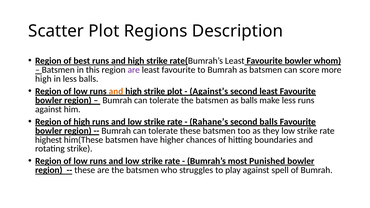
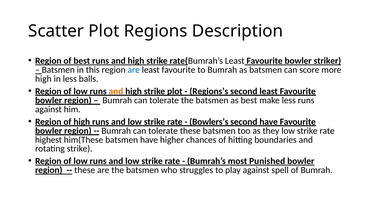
whom: whom -> striker (327, 61)
are colour: purple -> blue (134, 70)
Against’s: Against’s -> Regions’s (209, 91)
as balls: balls -> best (249, 100)
Rahane’s: Rahane’s -> Bowlers’s (209, 122)
second balls: balls -> have (269, 122)
